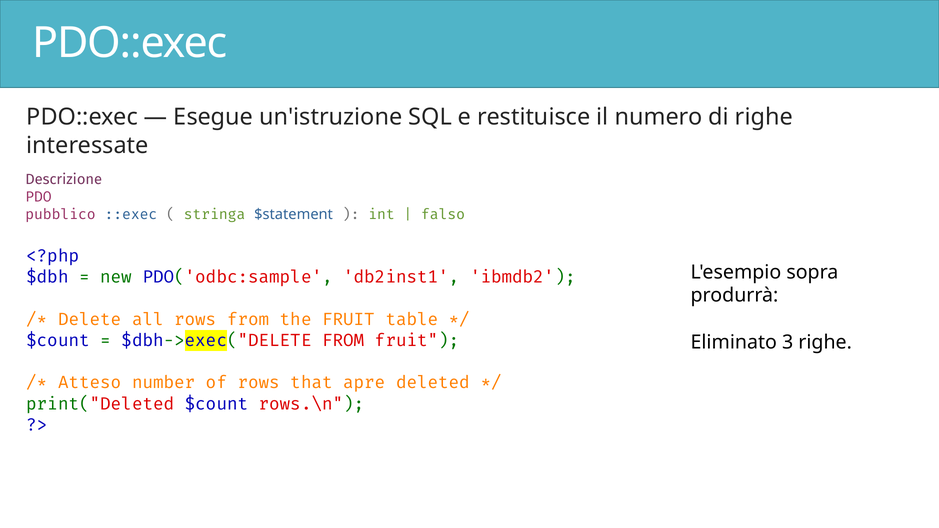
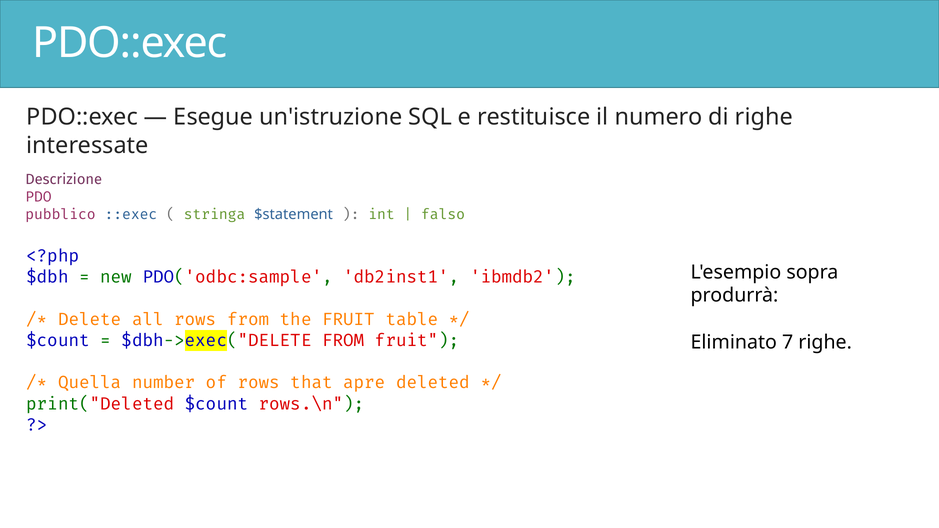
3: 3 -> 7 (788, 343)
Atteso: Atteso -> Quella (90, 383)
